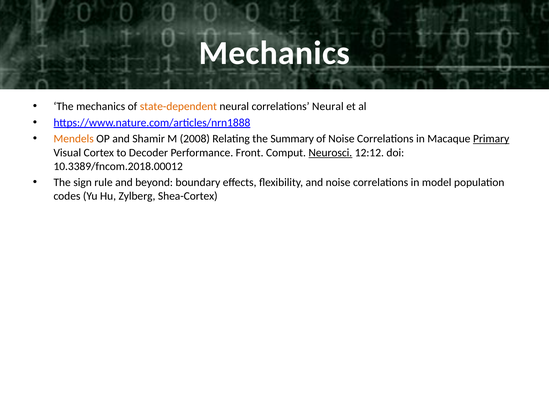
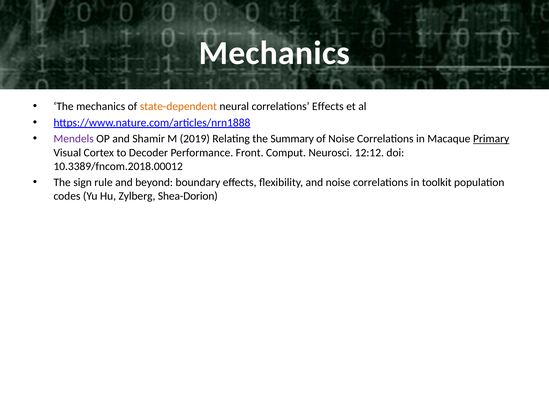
correlations Neural: Neural -> Effects (328, 106)
Mendels colour: orange -> purple (74, 139)
2008: 2008 -> 2019 (195, 139)
Neurosci underline: present -> none (330, 153)
model: model -> toolkit (437, 182)
Shea-Cortex: Shea-Cortex -> Shea-Dorion (188, 196)
